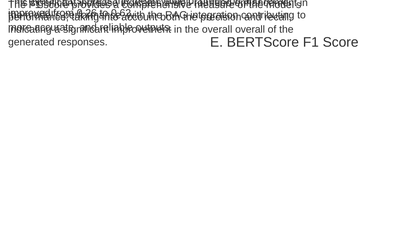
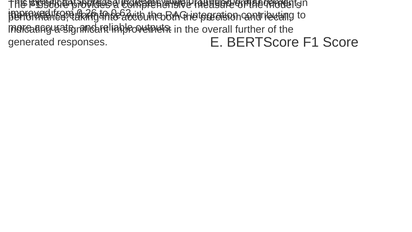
overall overall: overall -> further (250, 30)
